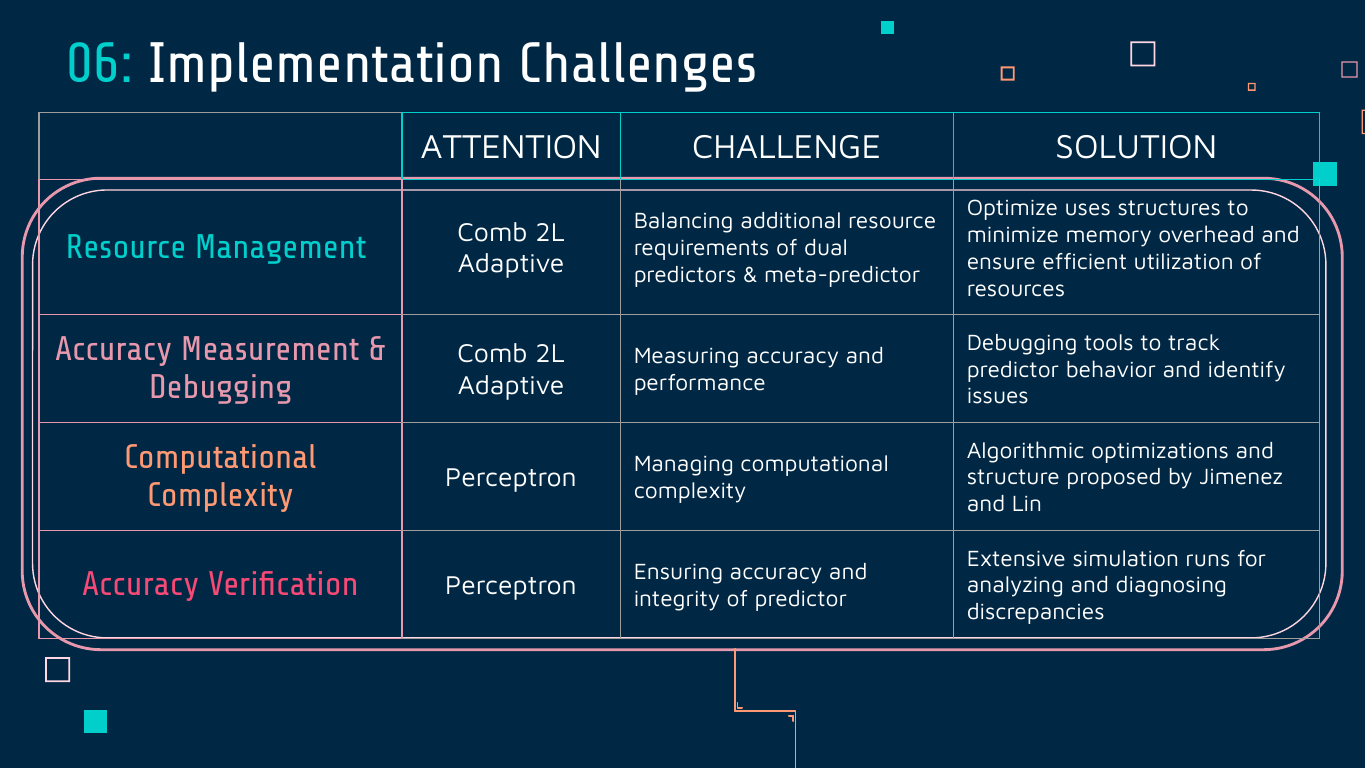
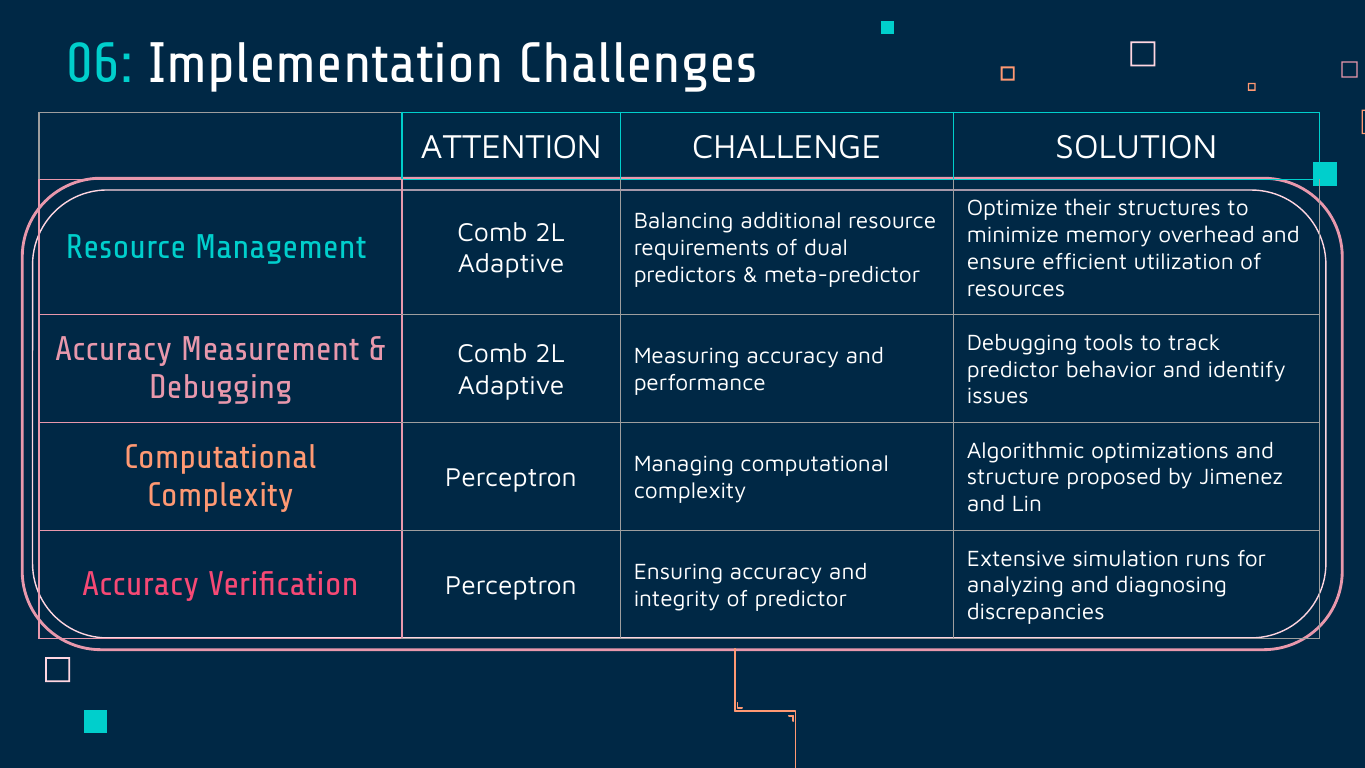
uses: uses -> their (1088, 208)
